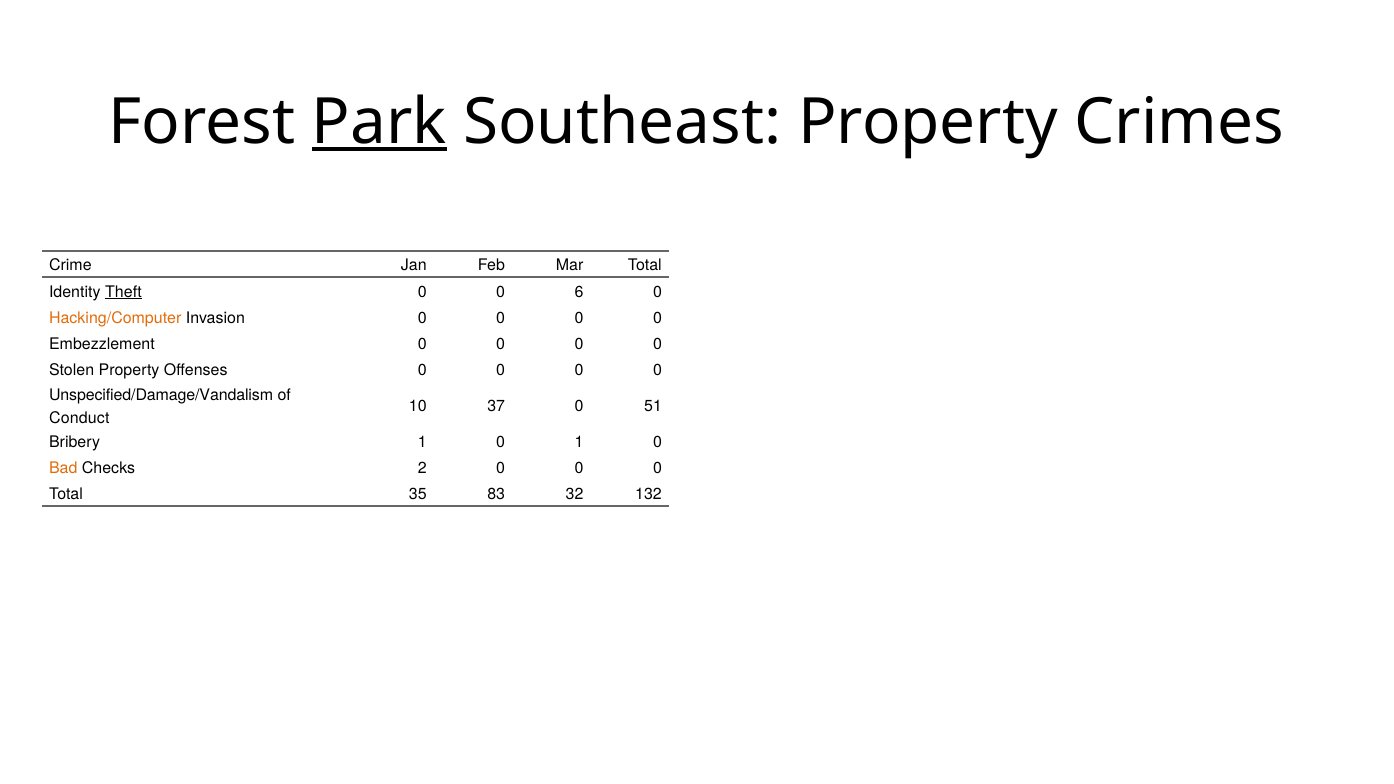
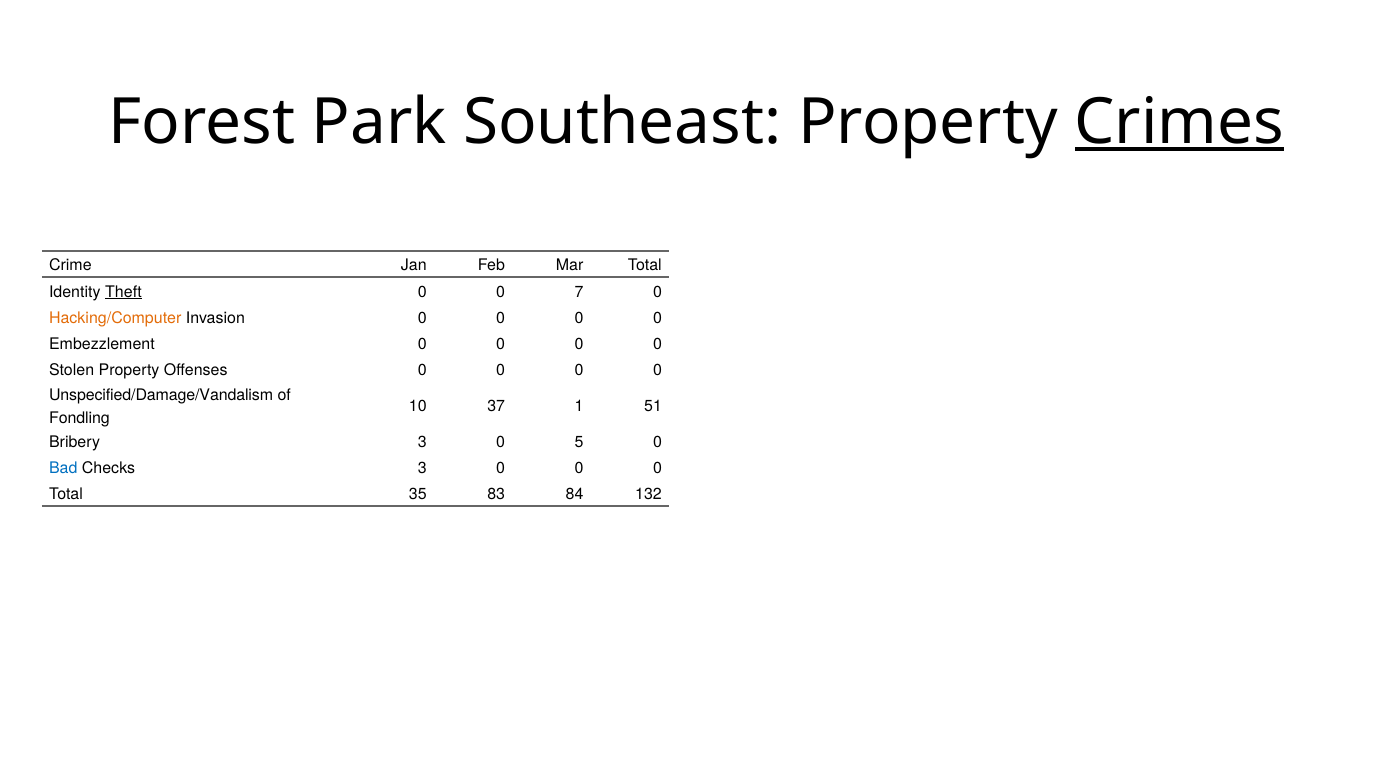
Park underline: present -> none (379, 122)
Crimes underline: none -> present (1179, 122)
6: 6 -> 7 (579, 292)
37 0: 0 -> 1 (579, 406)
Conduct: Conduct -> Fondling (79, 418)
Bribery 1: 1 -> 3 (422, 442)
0 1: 1 -> 5 (579, 442)
Bad colour: orange -> blue (63, 469)
Checks 2: 2 -> 3 (422, 469)
32: 32 -> 84 (575, 495)
